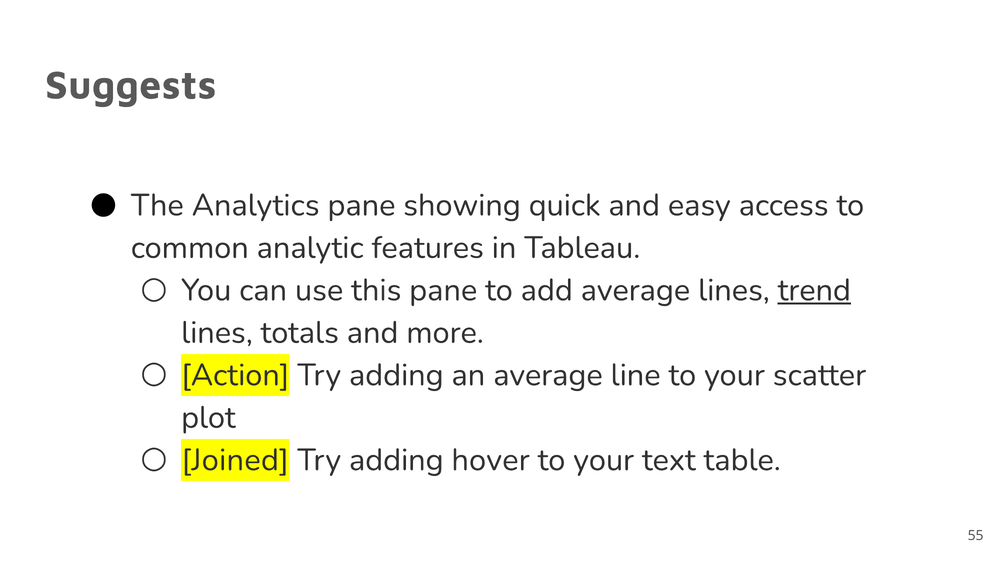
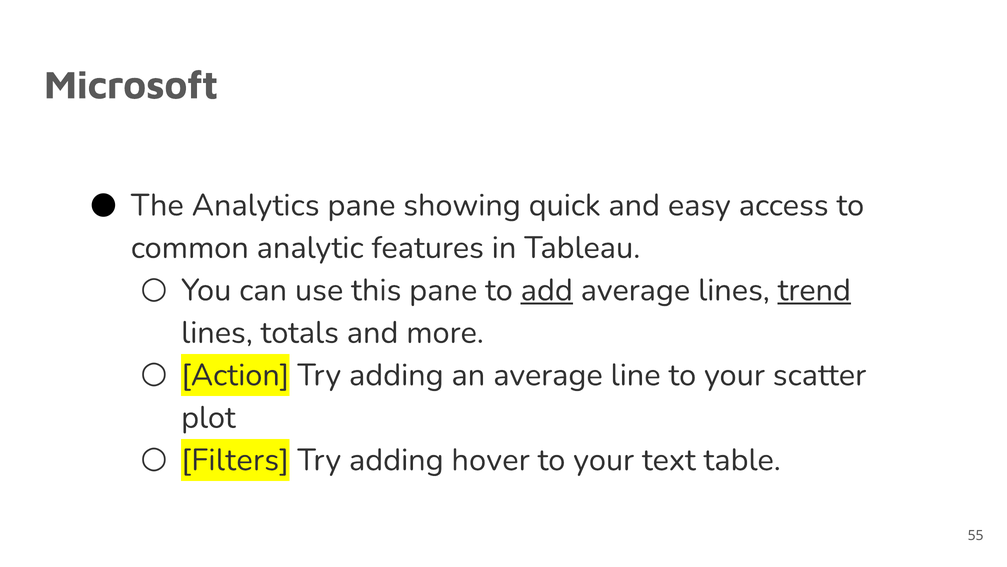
Suggests: Suggests -> Microsoft (131, 85)
add underline: none -> present (547, 290)
Joined: Joined -> Filters (235, 460)
